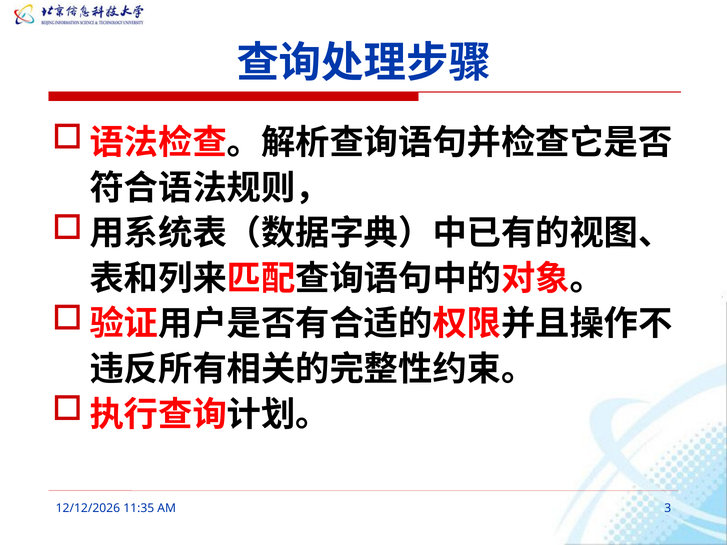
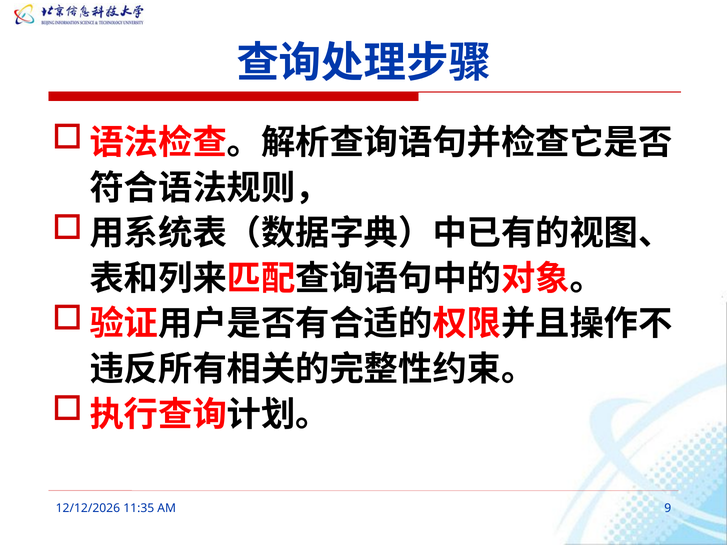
3: 3 -> 9 (668, 508)
